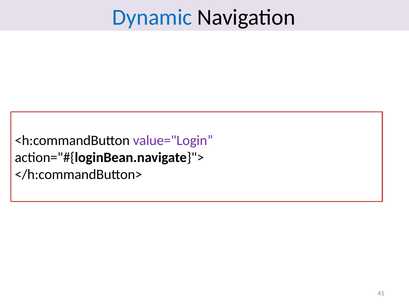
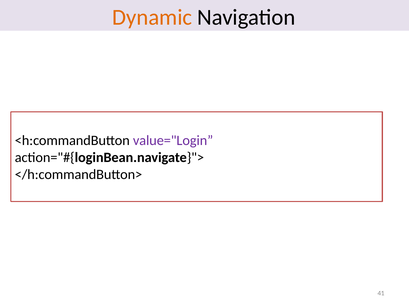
Dynamic colour: blue -> orange (152, 17)
